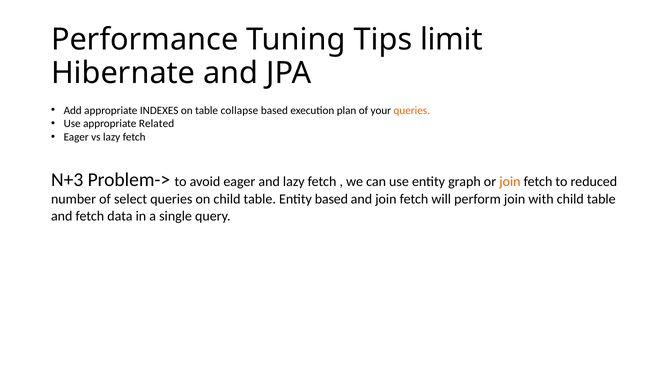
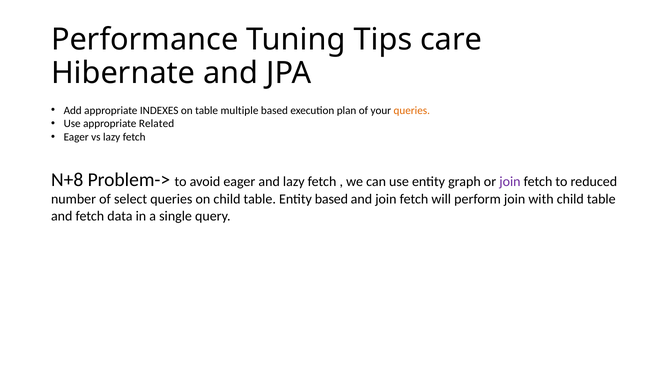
limit: limit -> care (451, 40)
collapse: collapse -> multiple (239, 110)
N+3: N+3 -> N+8 (67, 180)
join colour: orange -> purple (510, 181)
